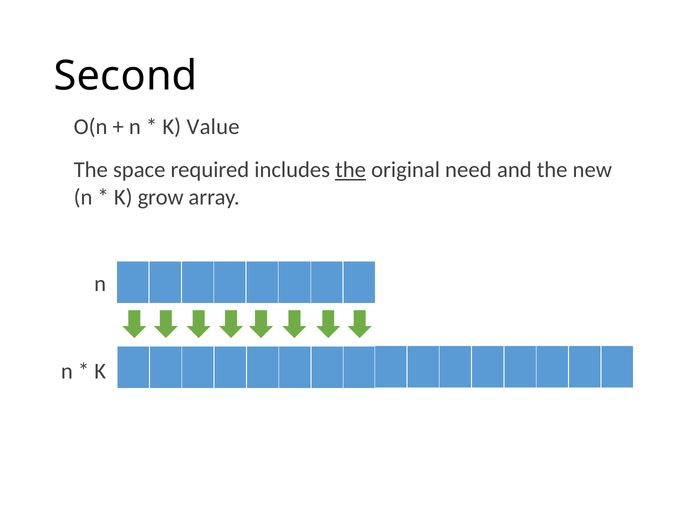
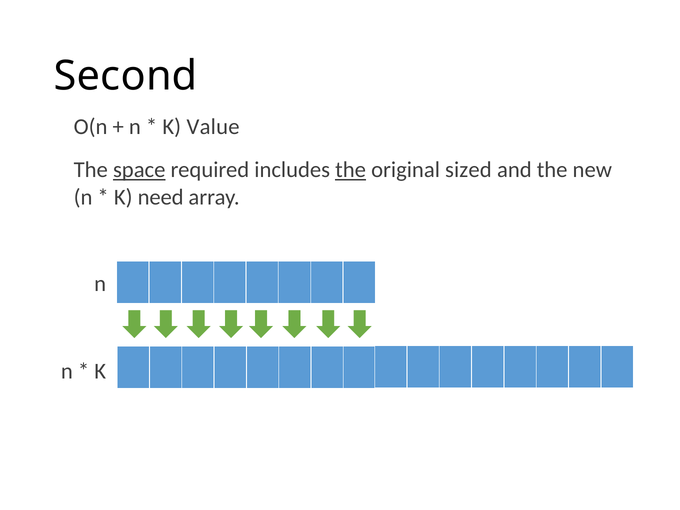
space underline: none -> present (139, 170)
need: need -> sized (468, 170)
grow: grow -> need (161, 197)
